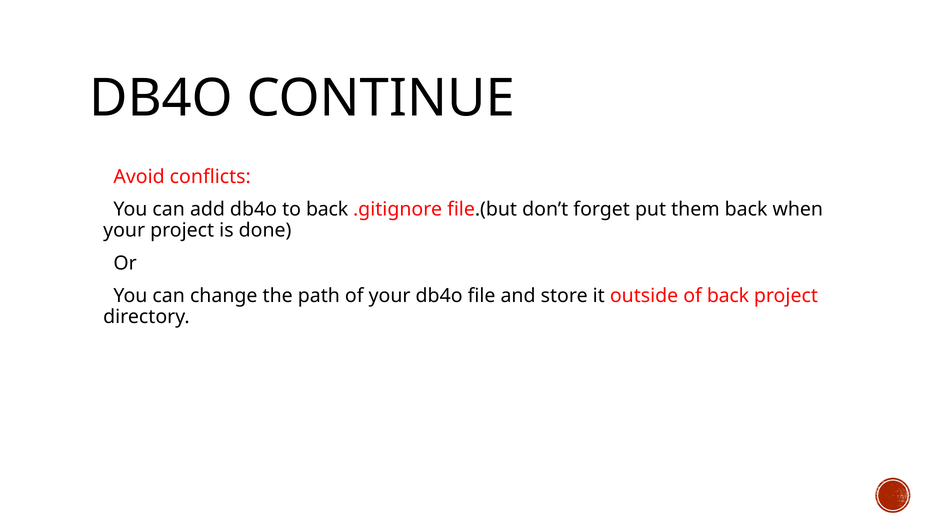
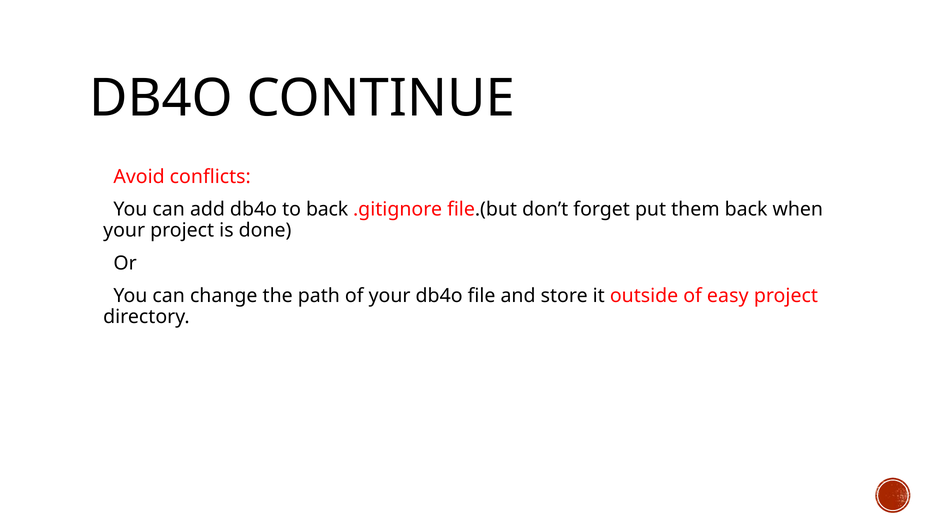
of back: back -> easy (728, 296)
